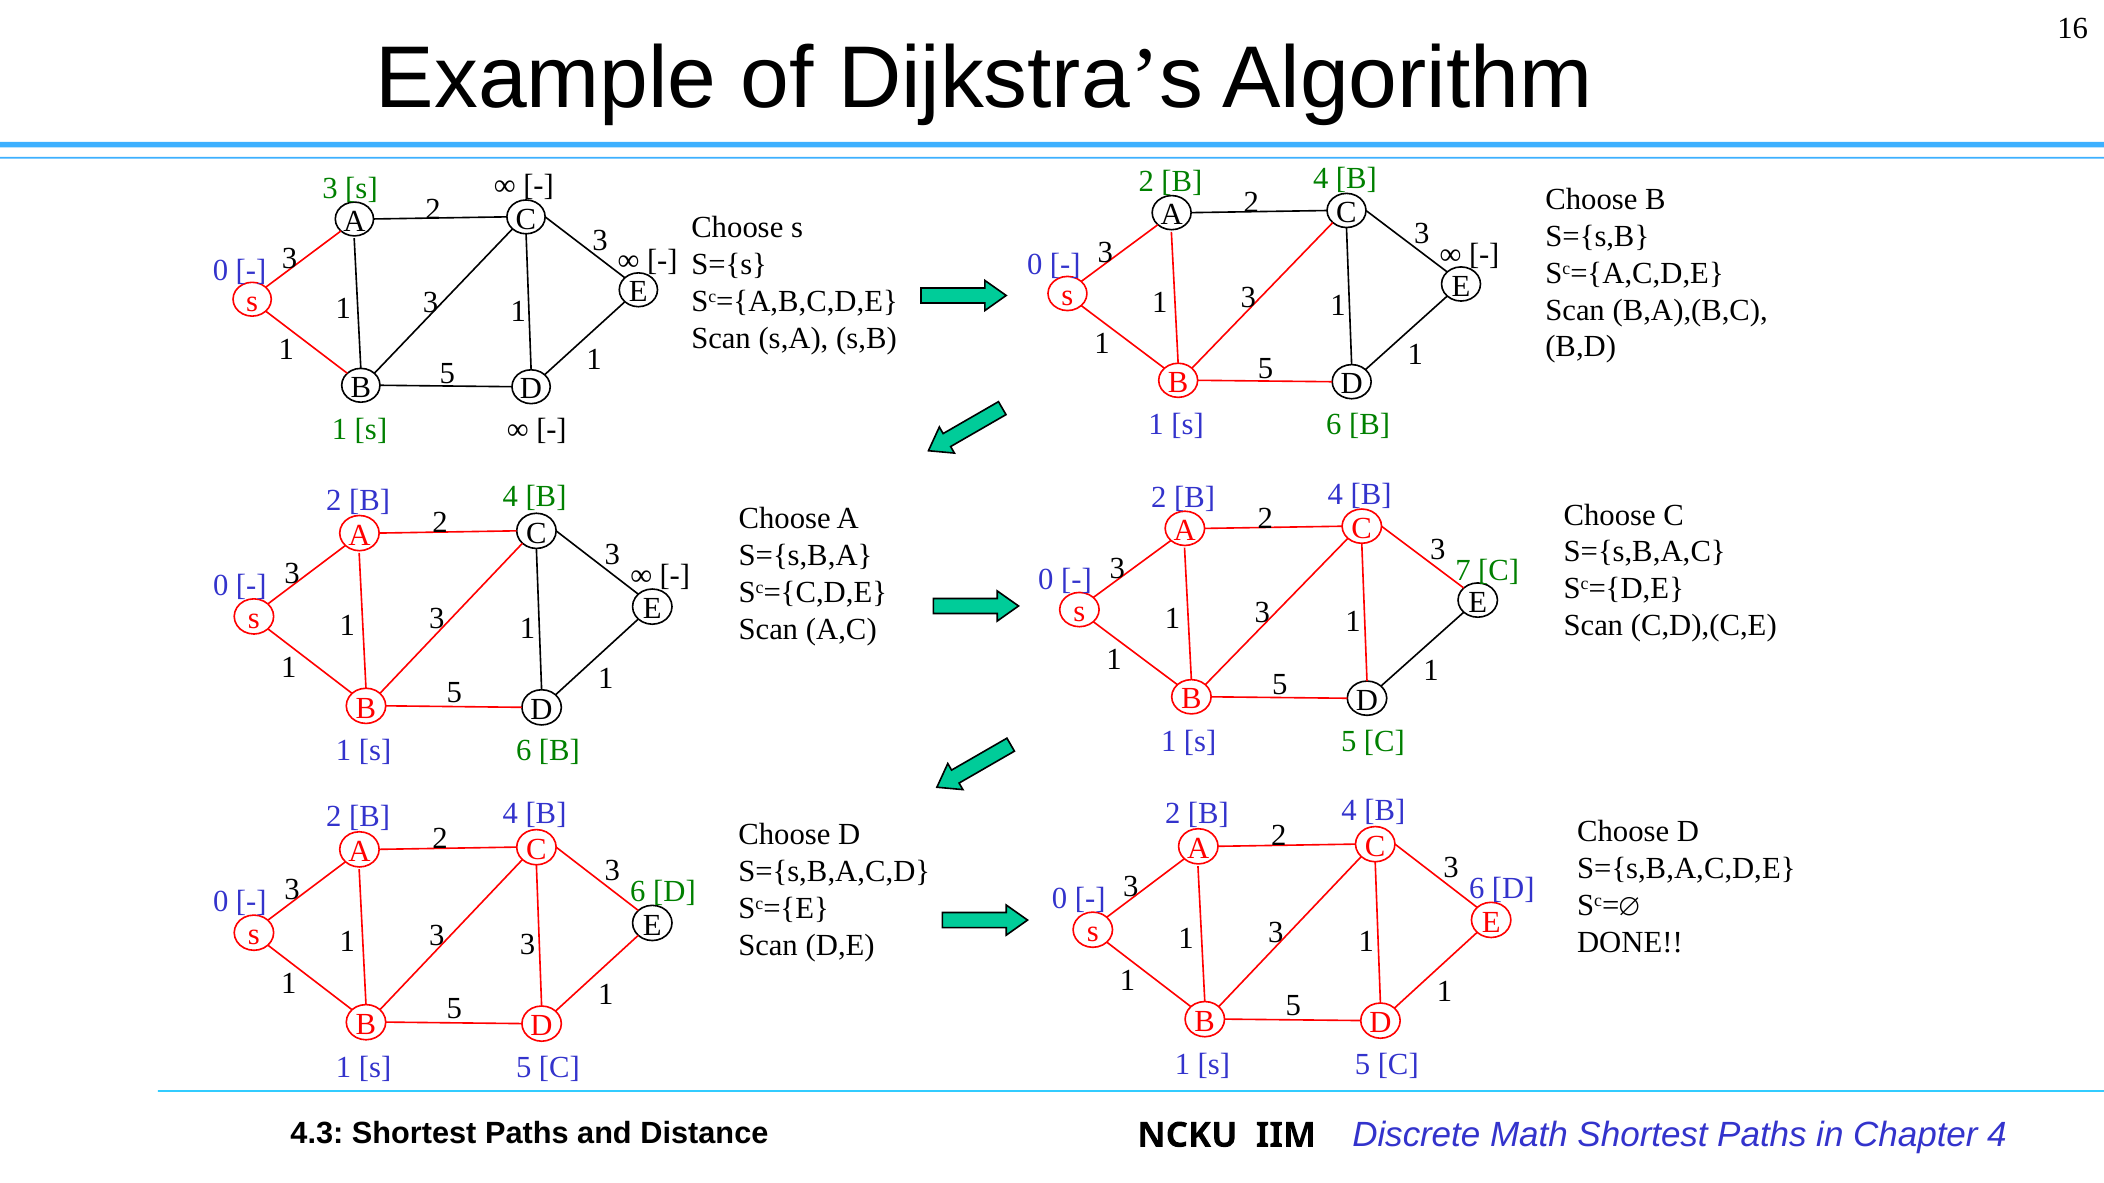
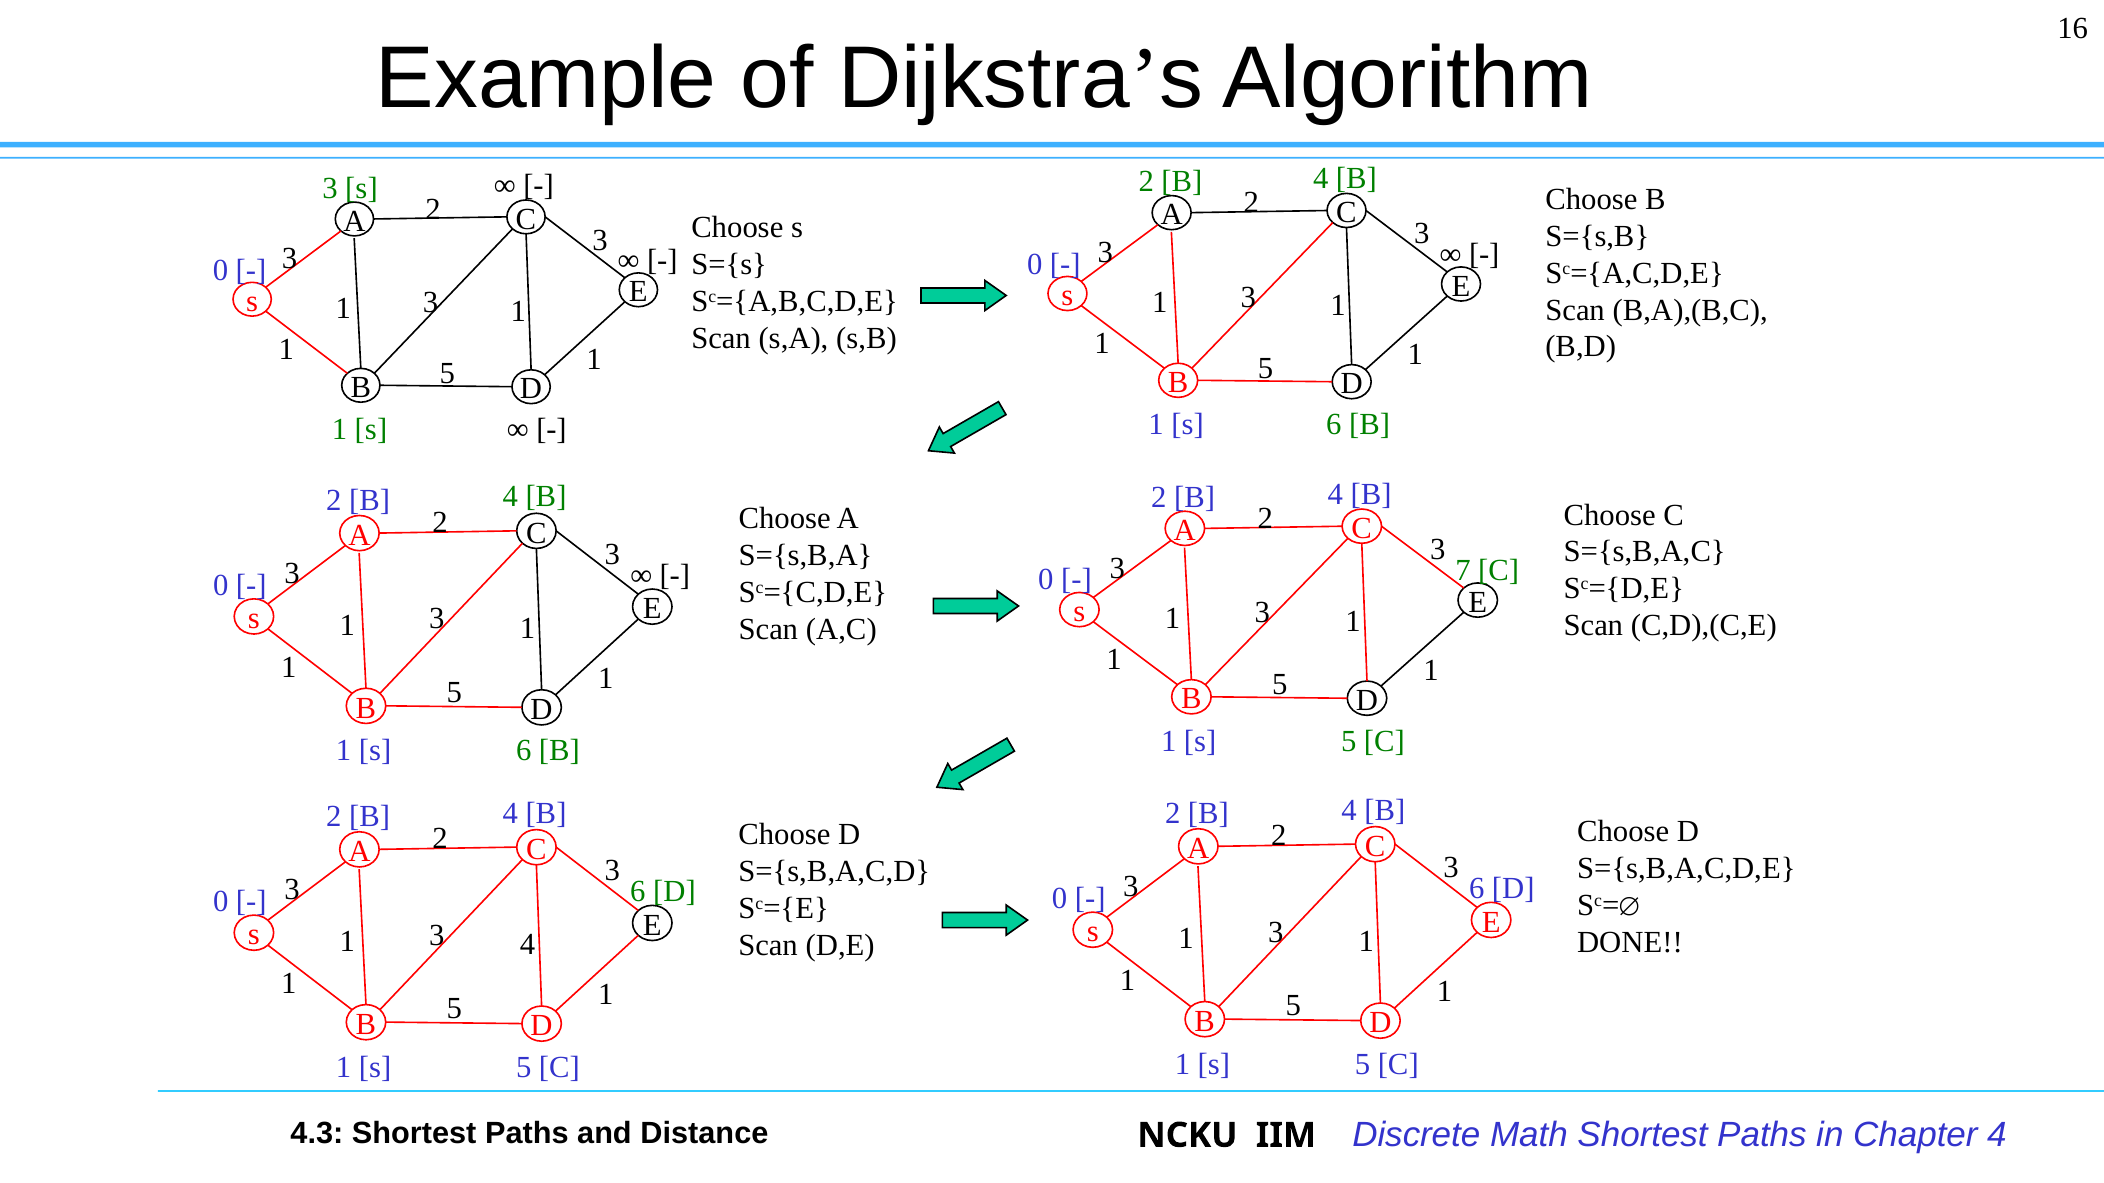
3: 3 -> 4 (528, 945)
